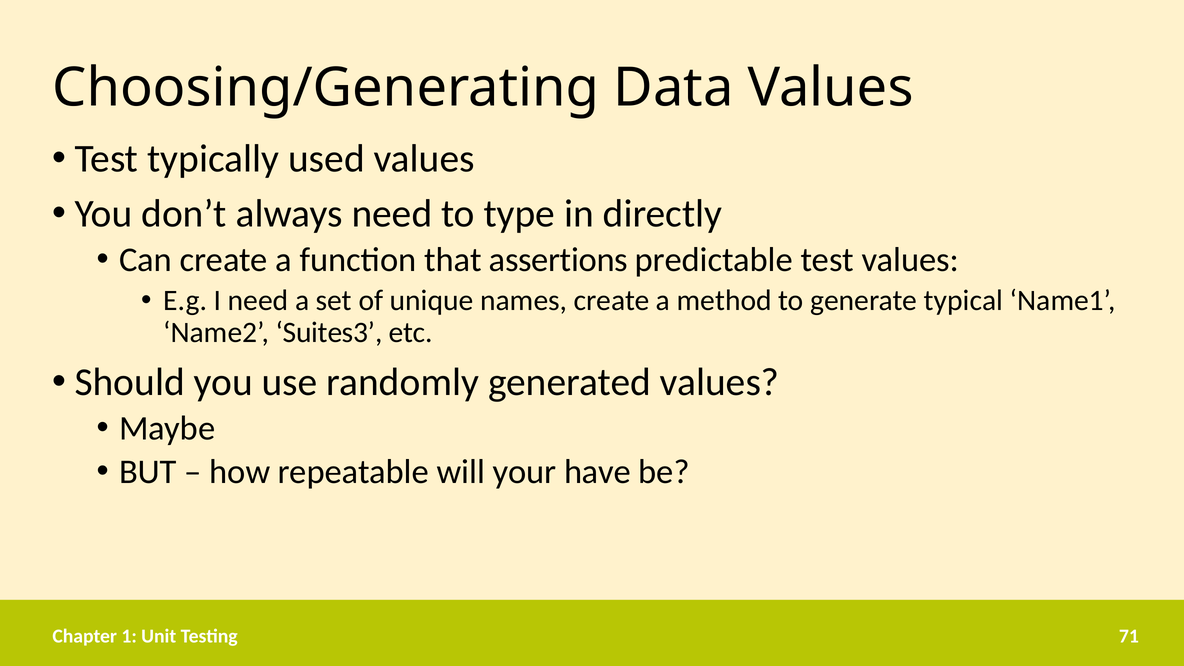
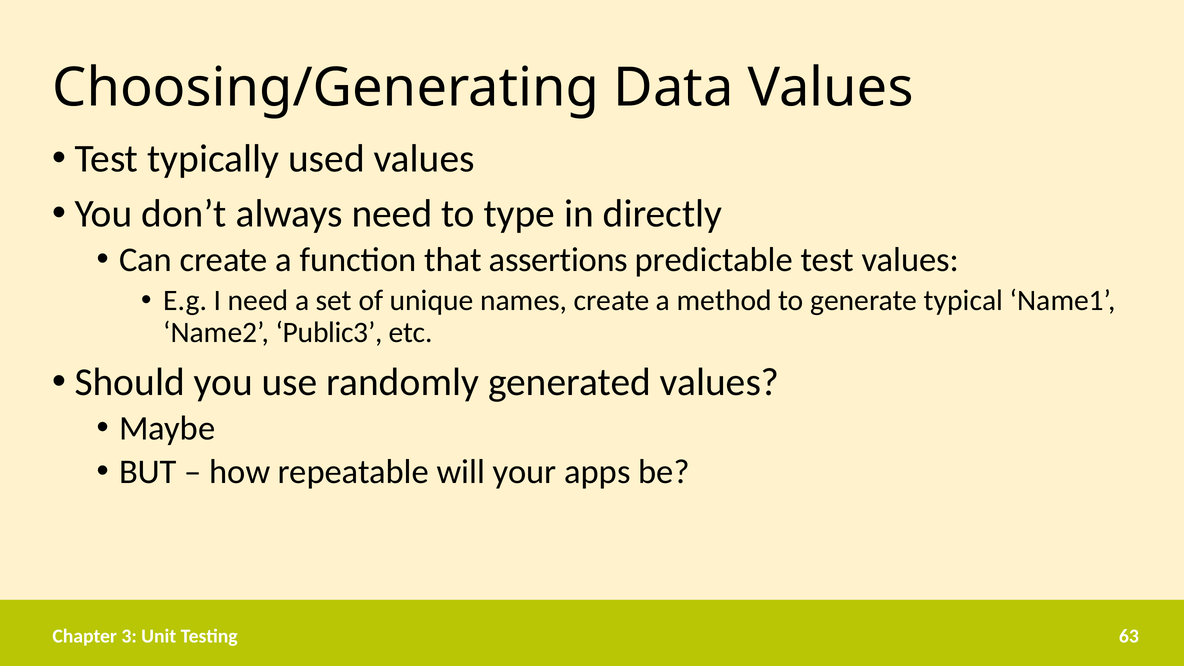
Suites3: Suites3 -> Public3 (329, 333)
have: have -> apps (597, 472)
1: 1 -> 3 (129, 636)
71: 71 -> 63 (1129, 636)
